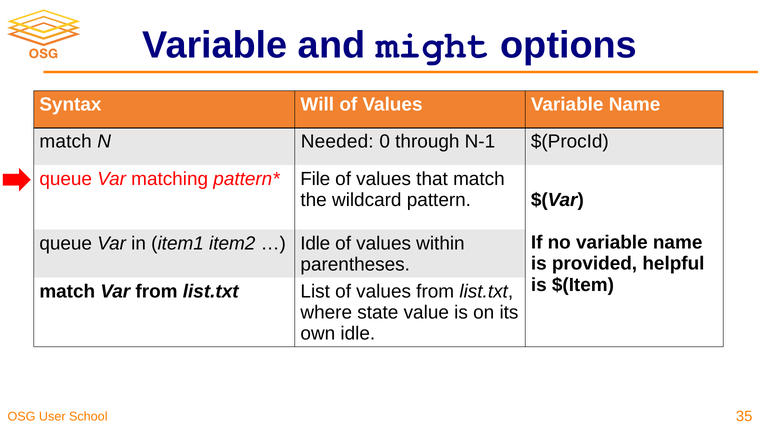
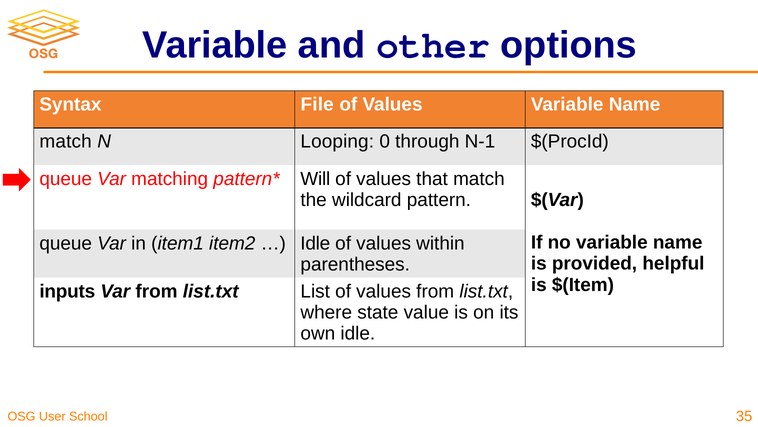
might: might -> other (433, 45)
Will: Will -> File (317, 104)
Needed: Needed -> Looping (337, 142)
File: File -> Will (315, 179)
match: match -> inputs (67, 291)
